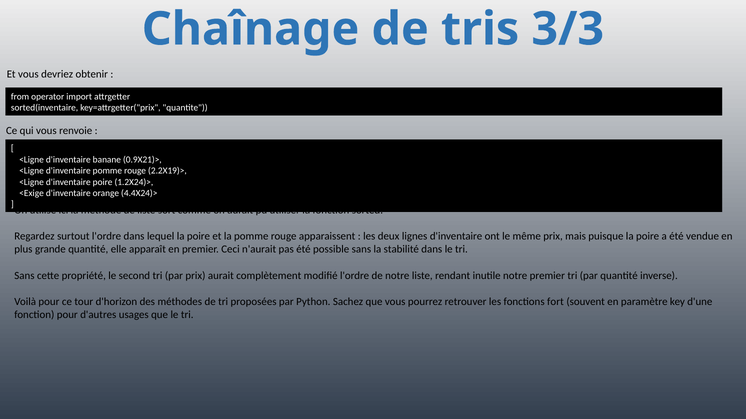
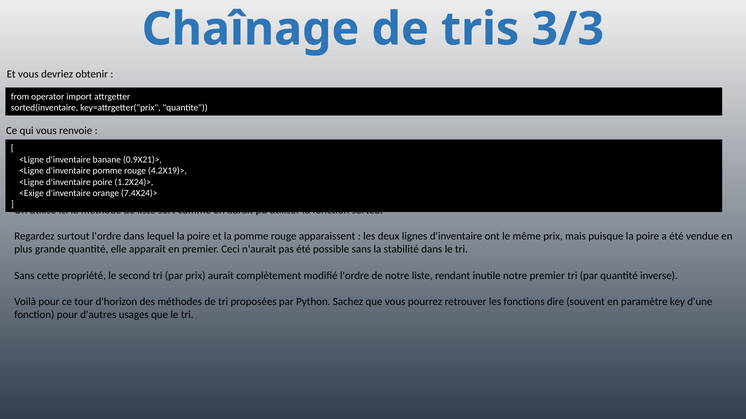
2.2X19)>: 2.2X19)> -> 4.2X19)> (167, 171)
4.4X24)>: 4.4X24)> -> 7.4X24)> (139, 193)
fort: fort -> dire (556, 302)
